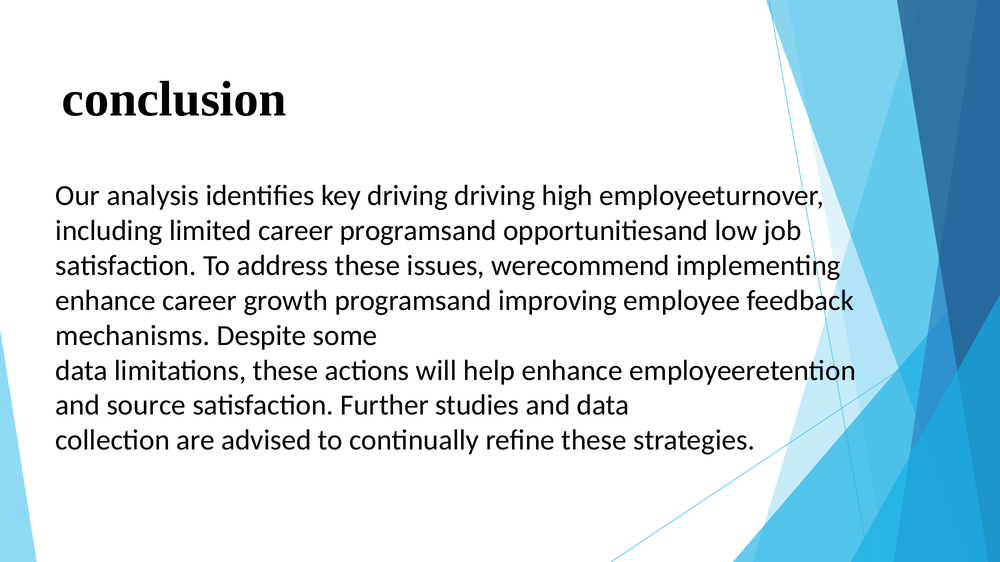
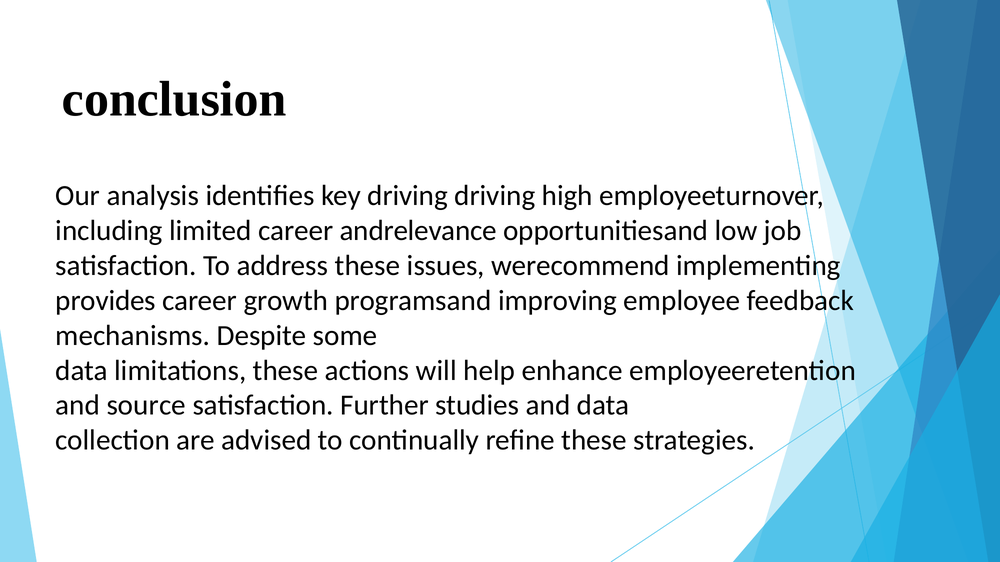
career programsand: programsand -> andrelevance (418, 231)
enhance: enhance -> provides (106, 301)
